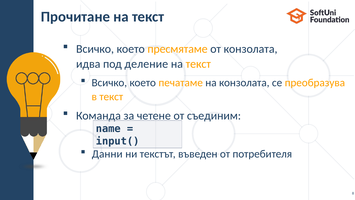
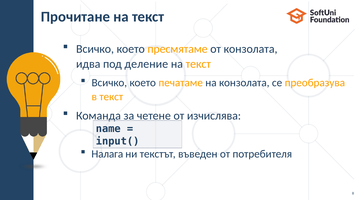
съединим: съединим -> изчислява (214, 116)
Данни: Данни -> Налага (107, 154)
